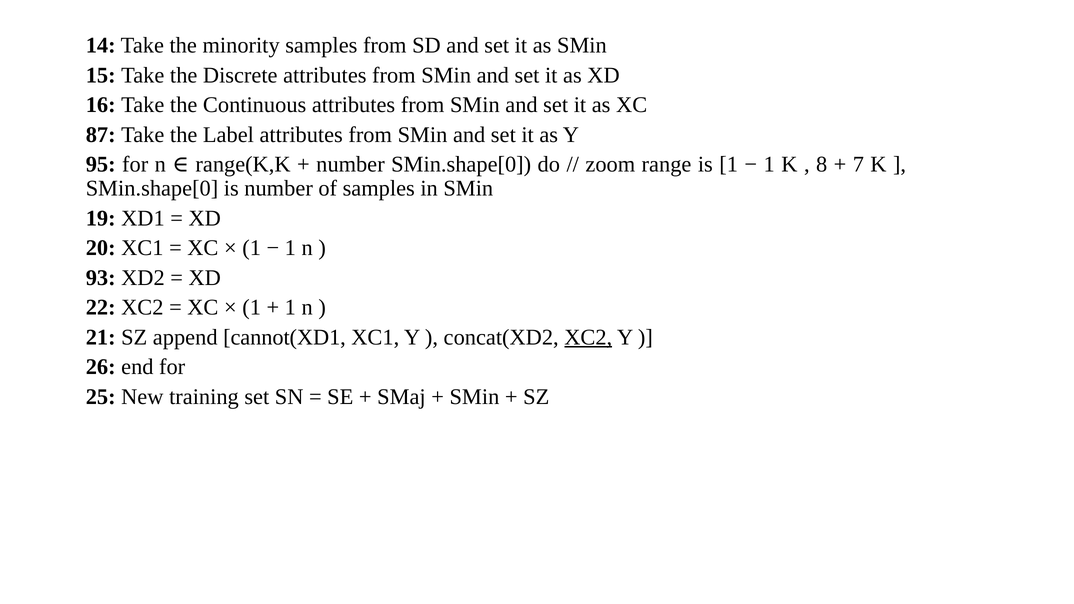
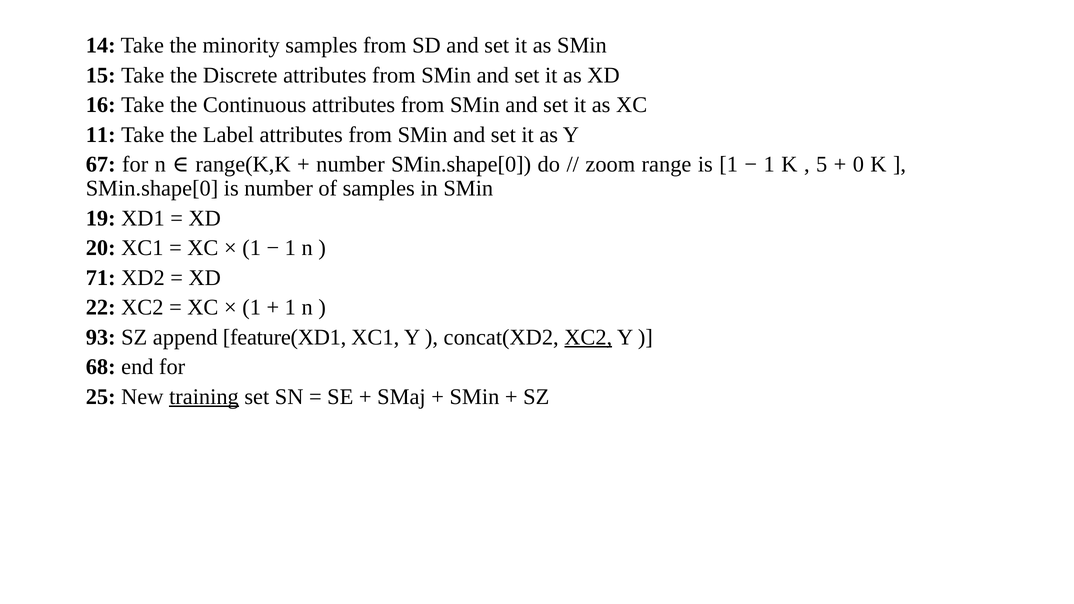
87: 87 -> 11 (101, 135)
95: 95 -> 67 (101, 164)
8: 8 -> 5 (822, 164)
7: 7 -> 0 (858, 164)
93: 93 -> 71 (101, 278)
21: 21 -> 93 (101, 337)
cannot(XD1: cannot(XD1 -> feature(XD1 (285, 337)
26: 26 -> 68 (101, 367)
training underline: none -> present (204, 397)
